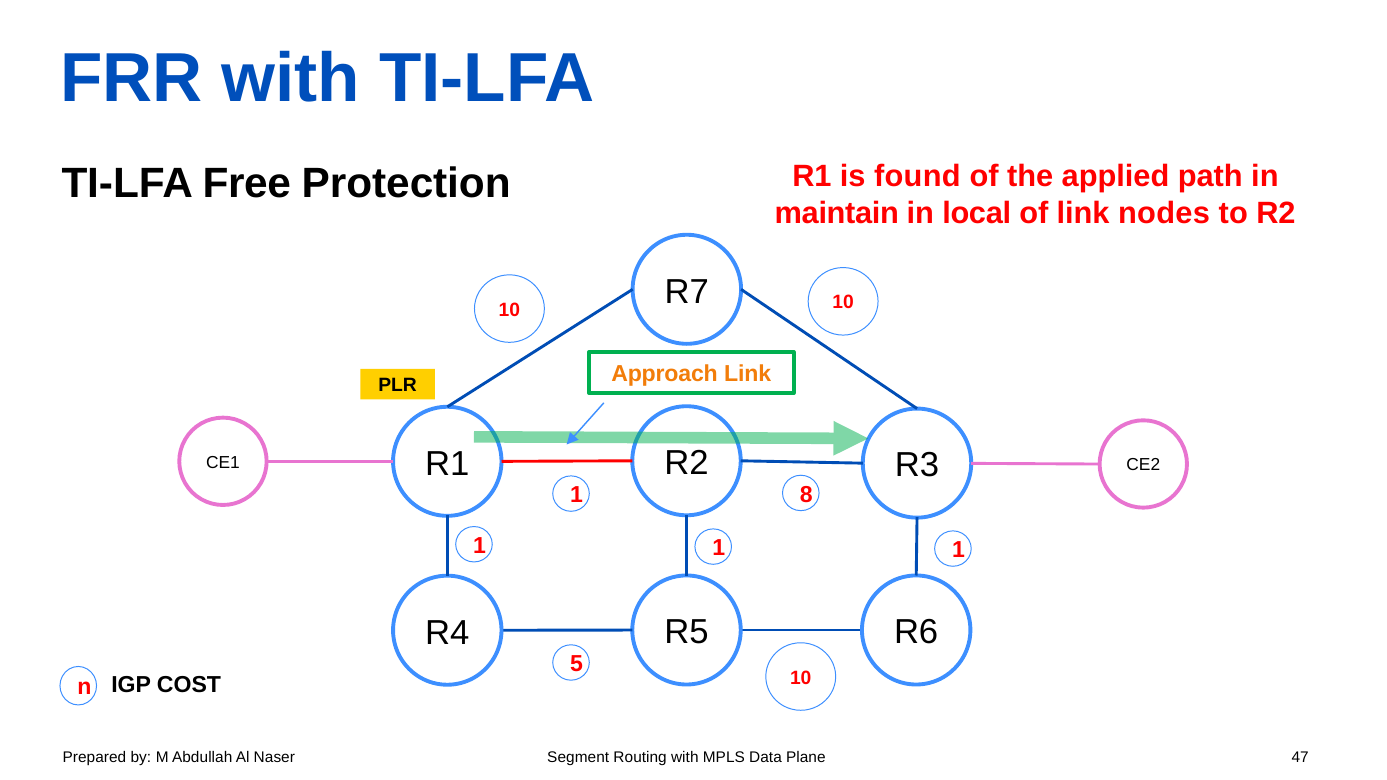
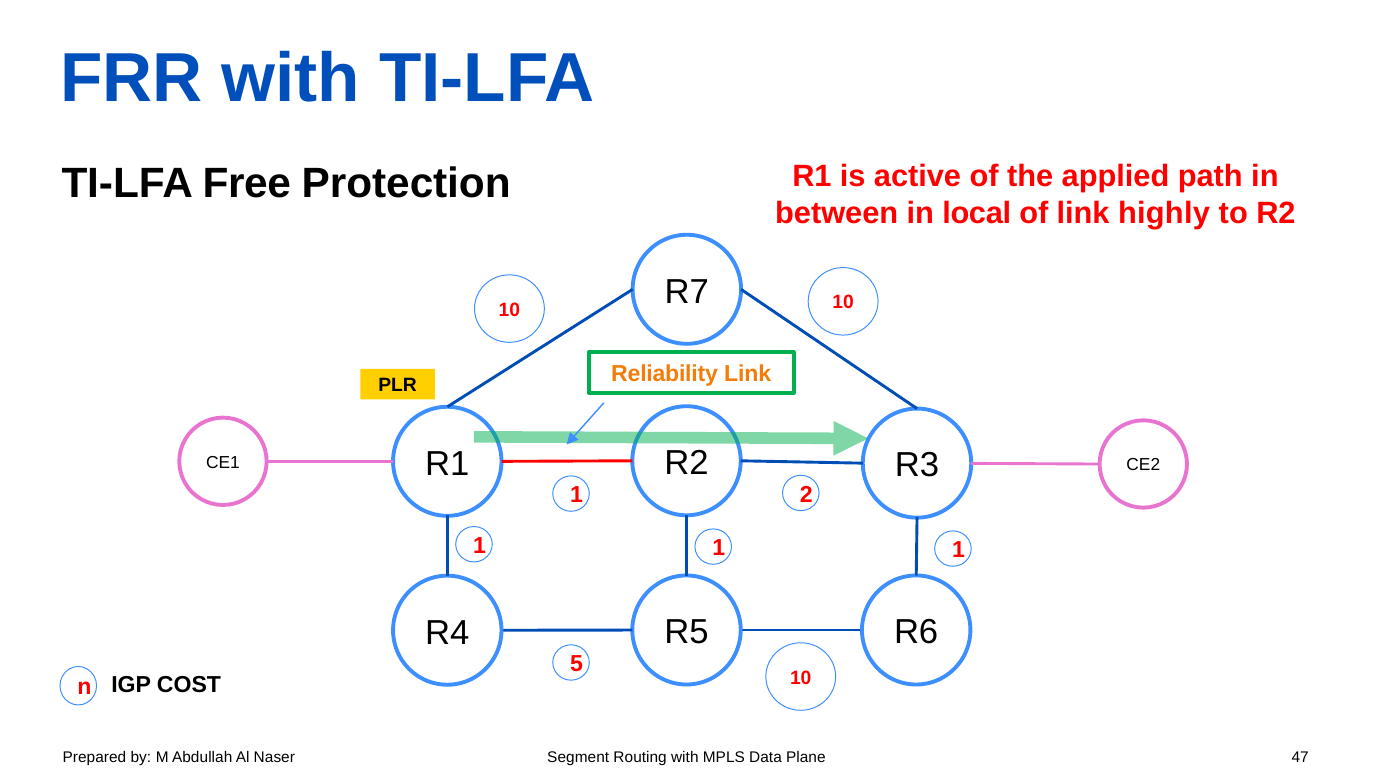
found: found -> active (918, 177)
maintain: maintain -> between (837, 214)
nodes: nodes -> highly (1164, 214)
Approach: Approach -> Reliability (665, 374)
8: 8 -> 2 (806, 495)
